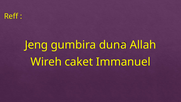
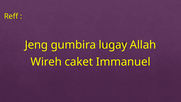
duna: duna -> lugay (113, 45)
